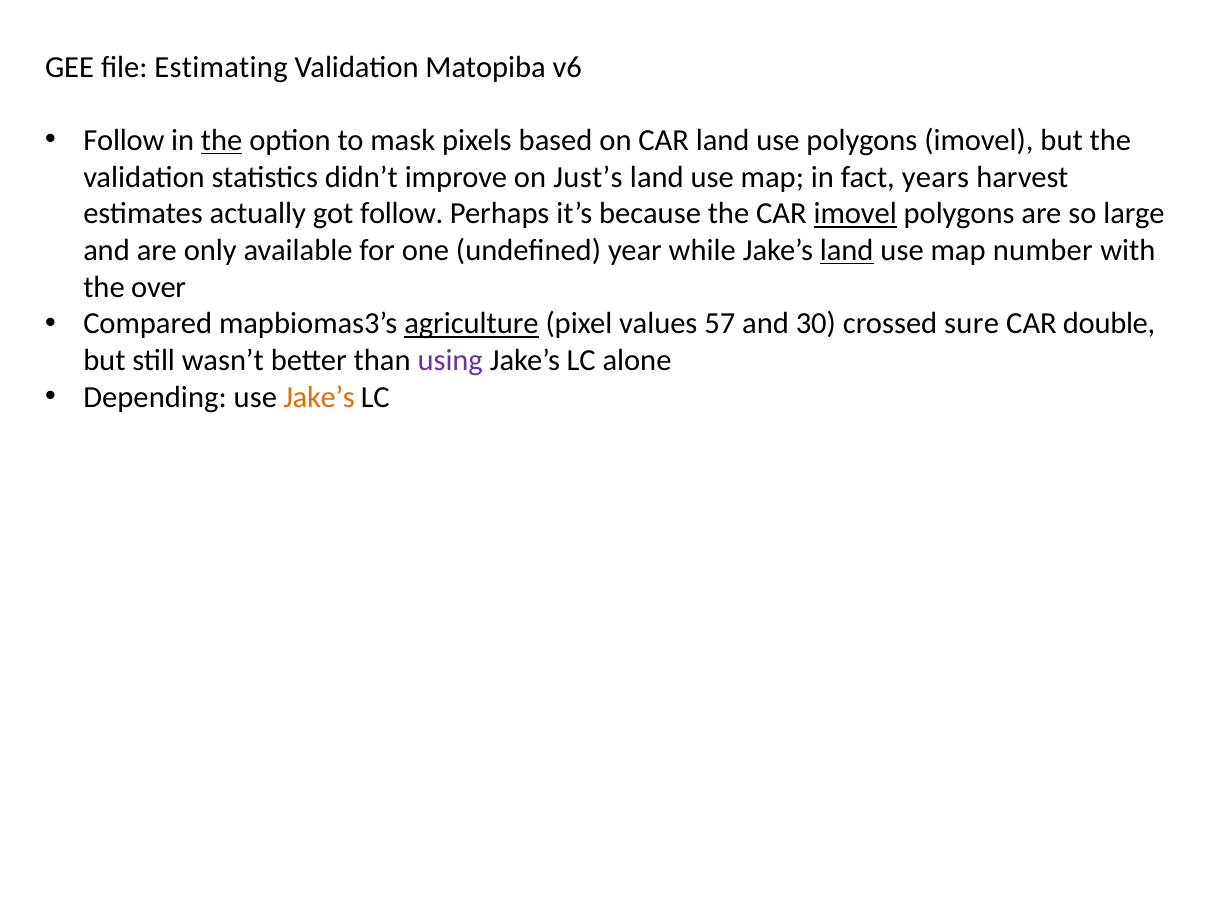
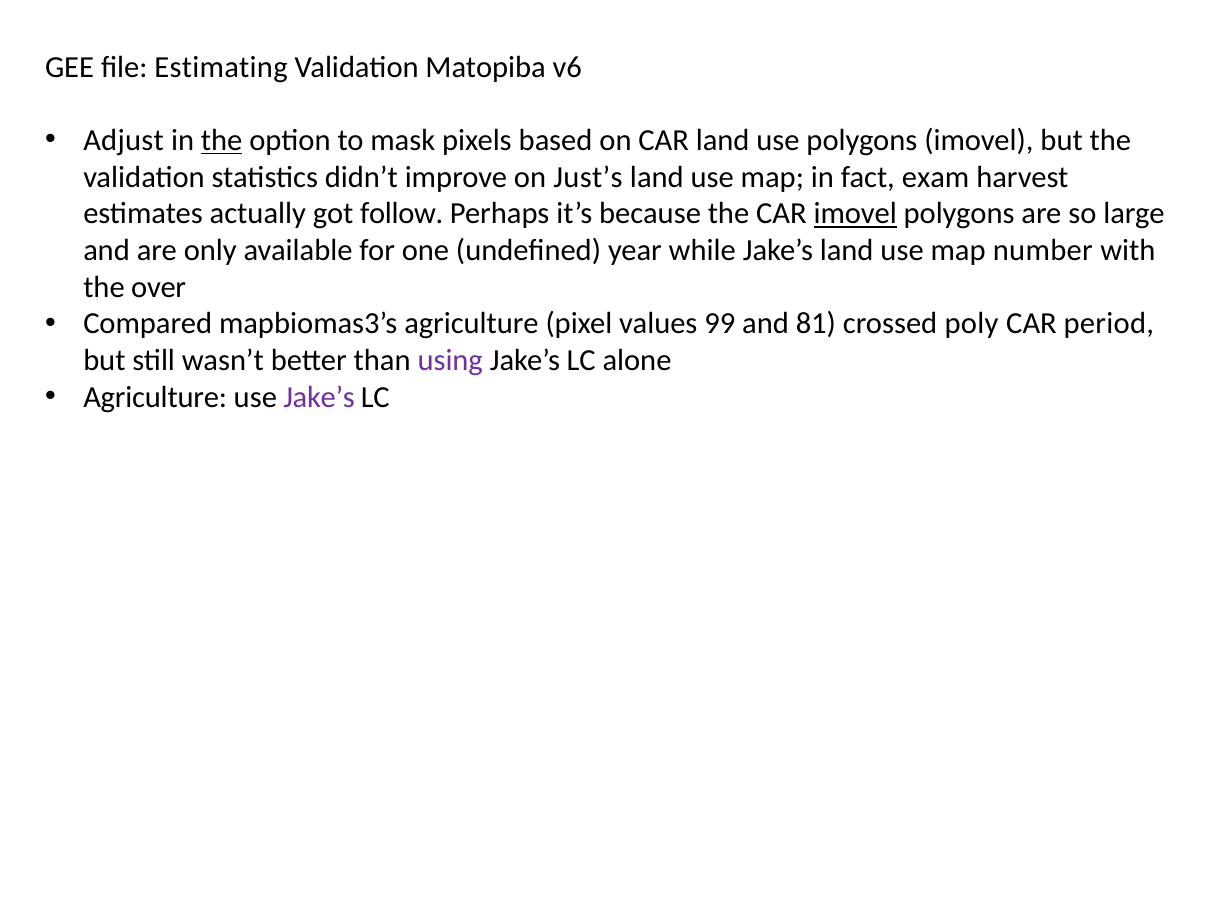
Follow: Follow -> Adjust (124, 140)
years: years -> exam (936, 177)
land underline: present -> none (847, 250)
agriculture underline: present -> none (471, 324)
57: 57 -> 99 (720, 324)
30: 30 -> 81 (816, 324)
sure: sure -> poly (972, 324)
double: double -> period (1109, 324)
Depending: Depending -> Agriculture (155, 397)
Jake’s colour: orange -> purple (319, 397)
